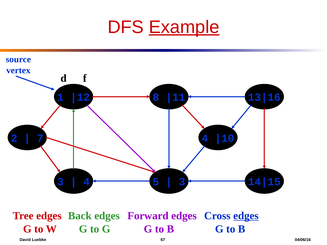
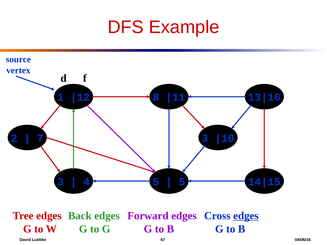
Example underline: present -> none (184, 27)
7 4: 4 -> 3 (205, 138)
3: 3 -> 5 (182, 182)
